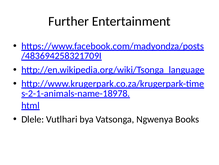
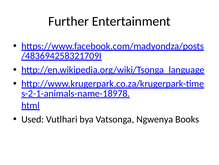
Dlele: Dlele -> Used (33, 119)
